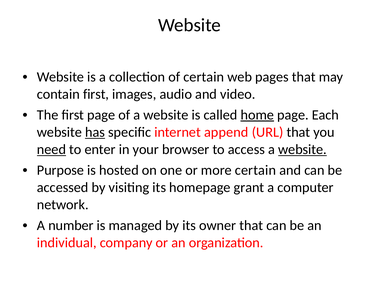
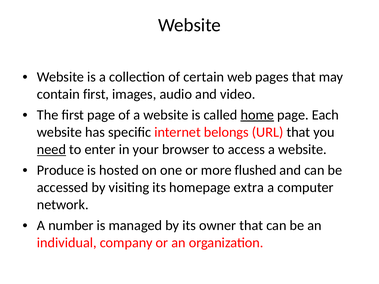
has underline: present -> none (95, 132)
append: append -> belongs (226, 132)
website underline: present -> none (302, 150)
Purpose: Purpose -> Produce (61, 170)
more certain: certain -> flushed (256, 170)
grant: grant -> extra (249, 188)
